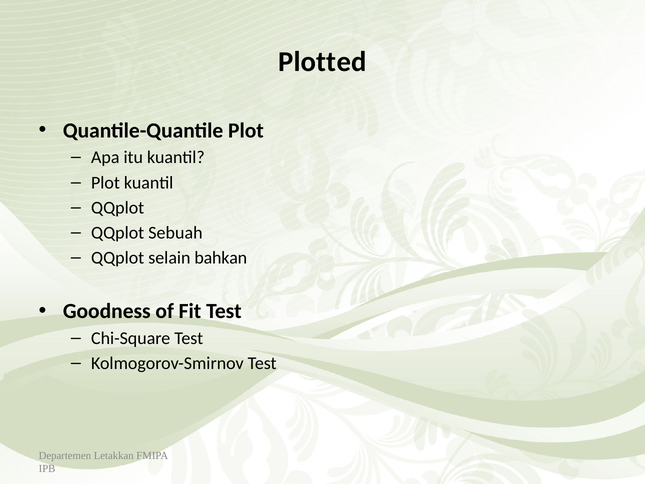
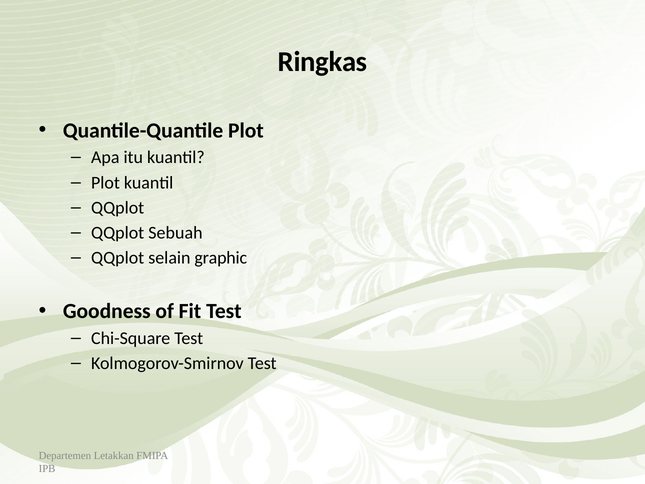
Plotted: Plotted -> Ringkas (323, 62)
bahkan: bahkan -> graphic (221, 258)
